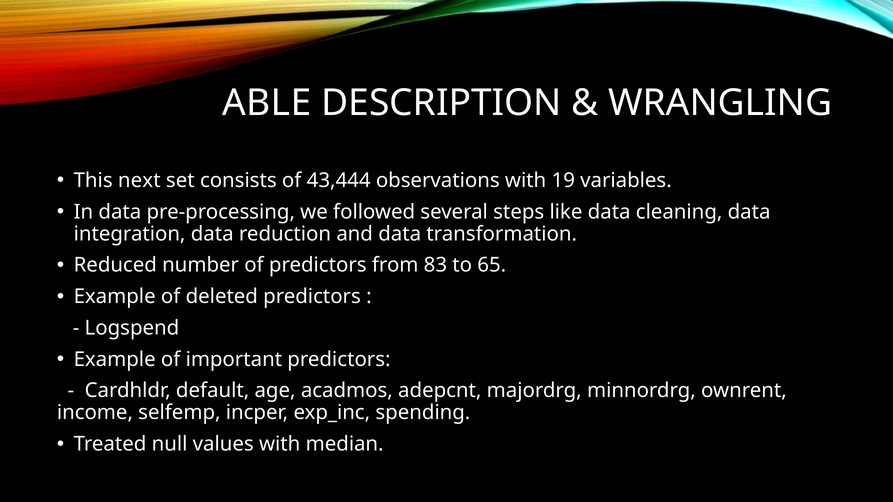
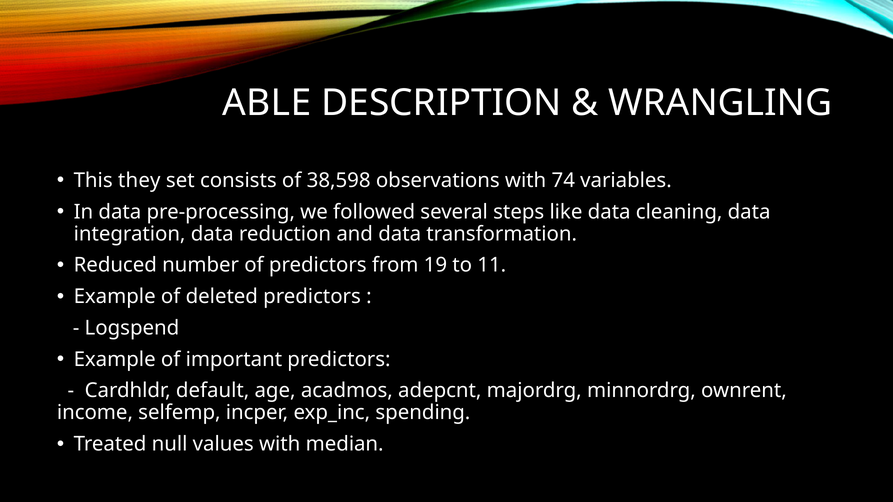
next: next -> they (139, 181)
43,444: 43,444 -> 38,598 (339, 181)
19: 19 -> 74 (563, 181)
83: 83 -> 19 (435, 265)
65: 65 -> 11 (492, 265)
